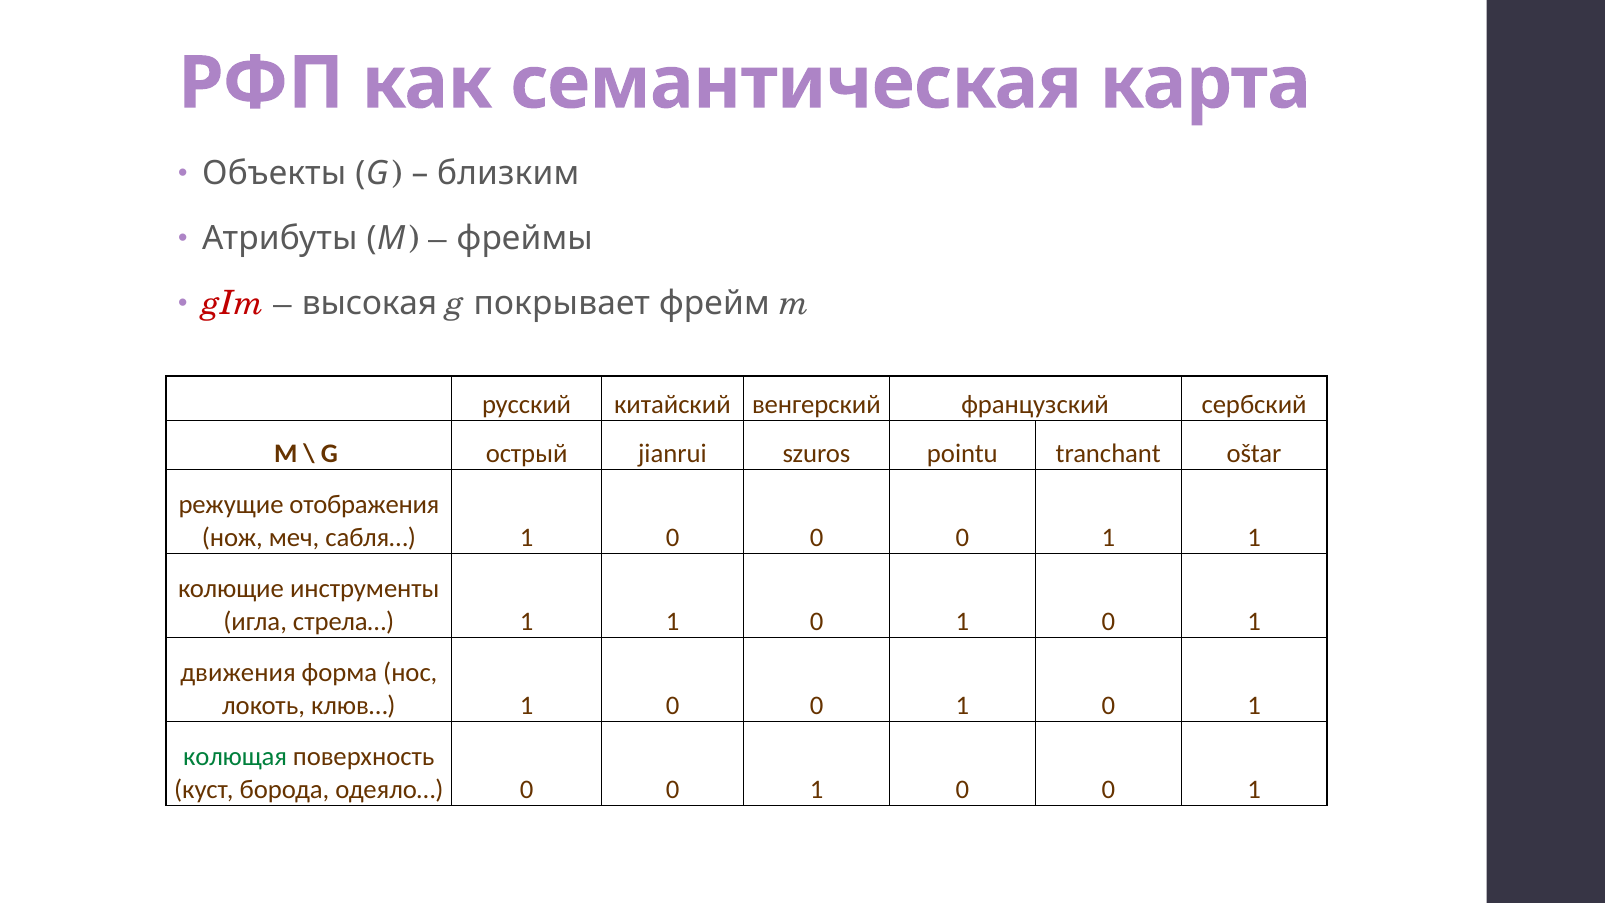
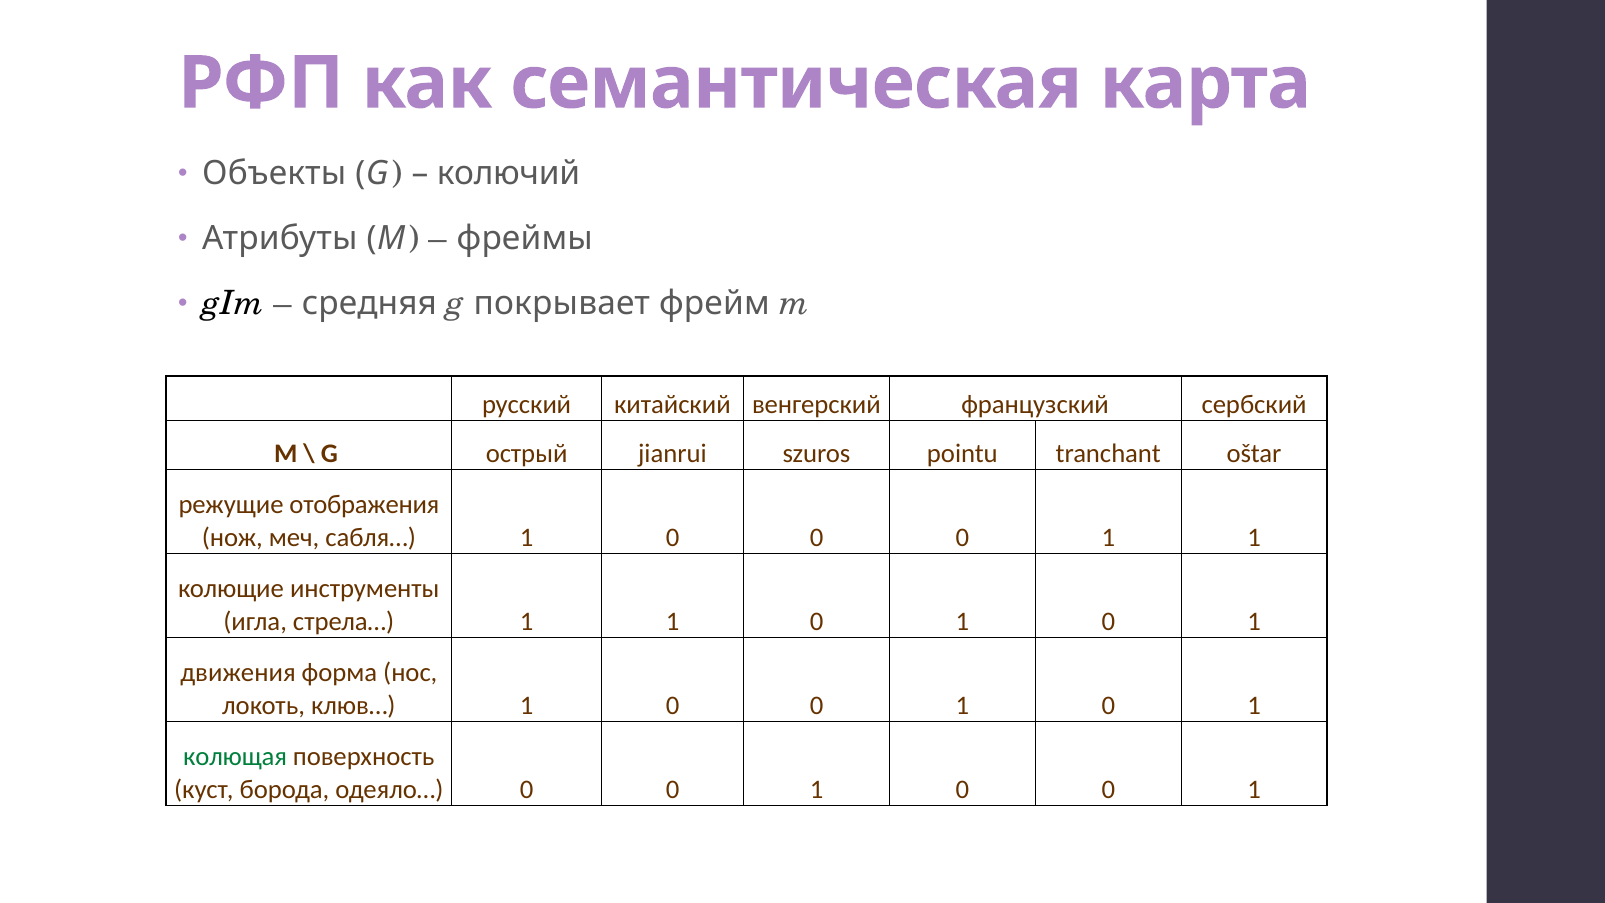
близким: близким -> колючий (508, 174)
gIm colour: red -> black (233, 303)
высокая: высокая -> средняя (369, 303)
